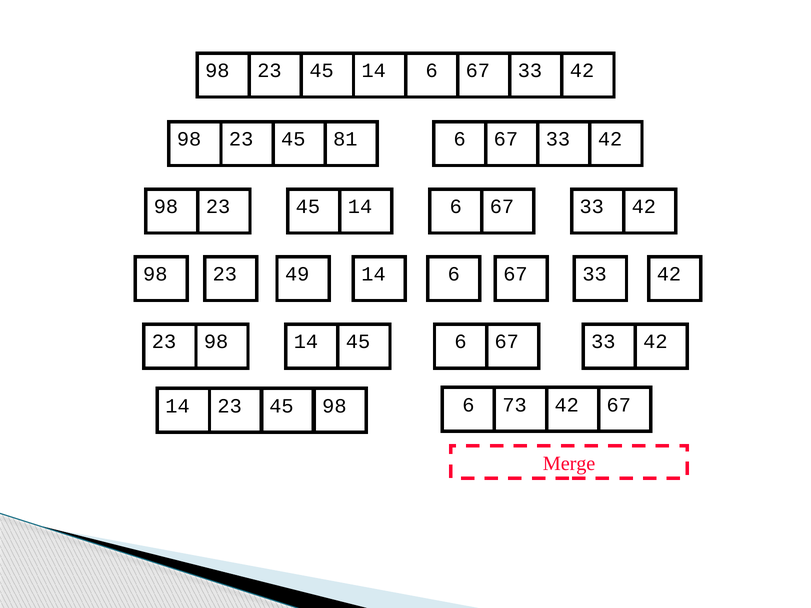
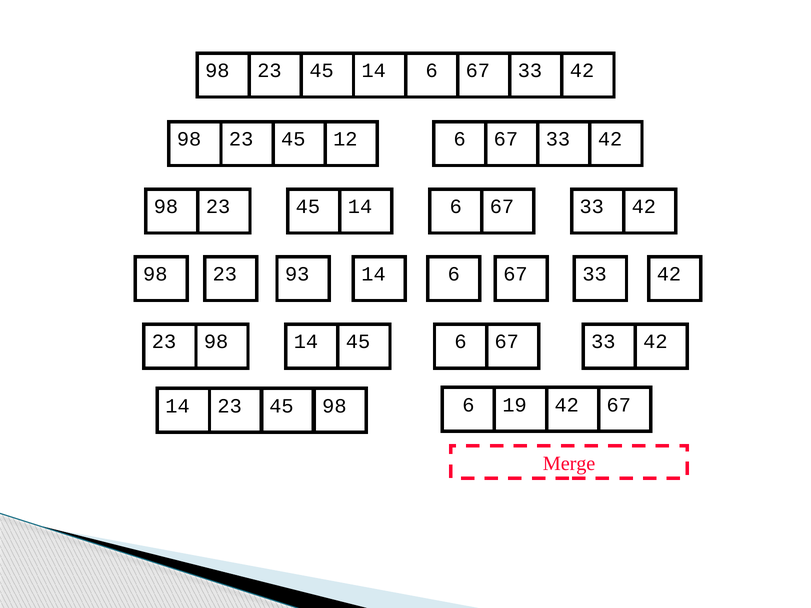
81: 81 -> 12 (345, 139)
49: 49 -> 93 (297, 274)
73: 73 -> 19 (515, 405)
